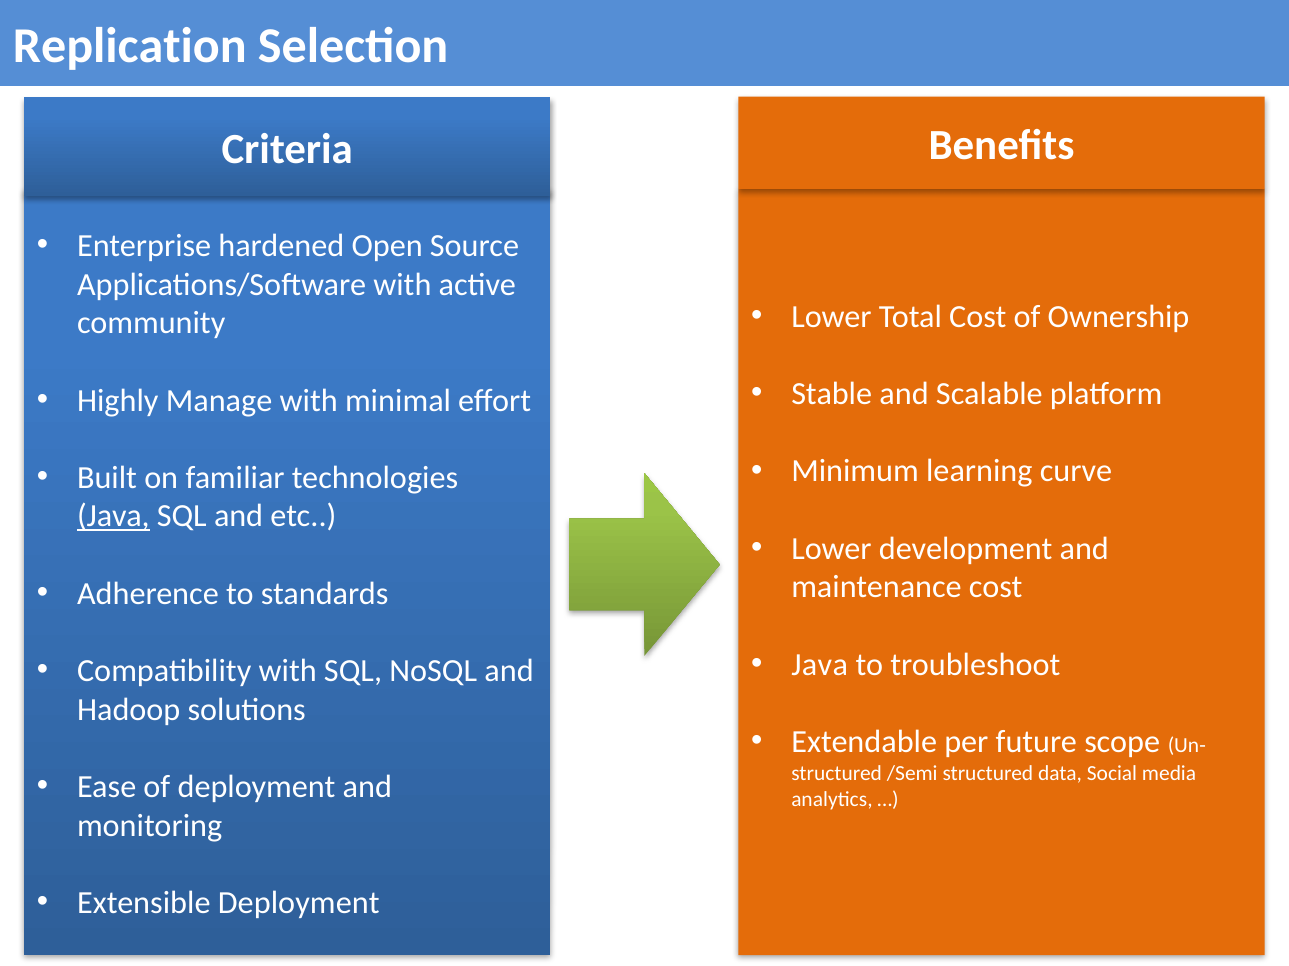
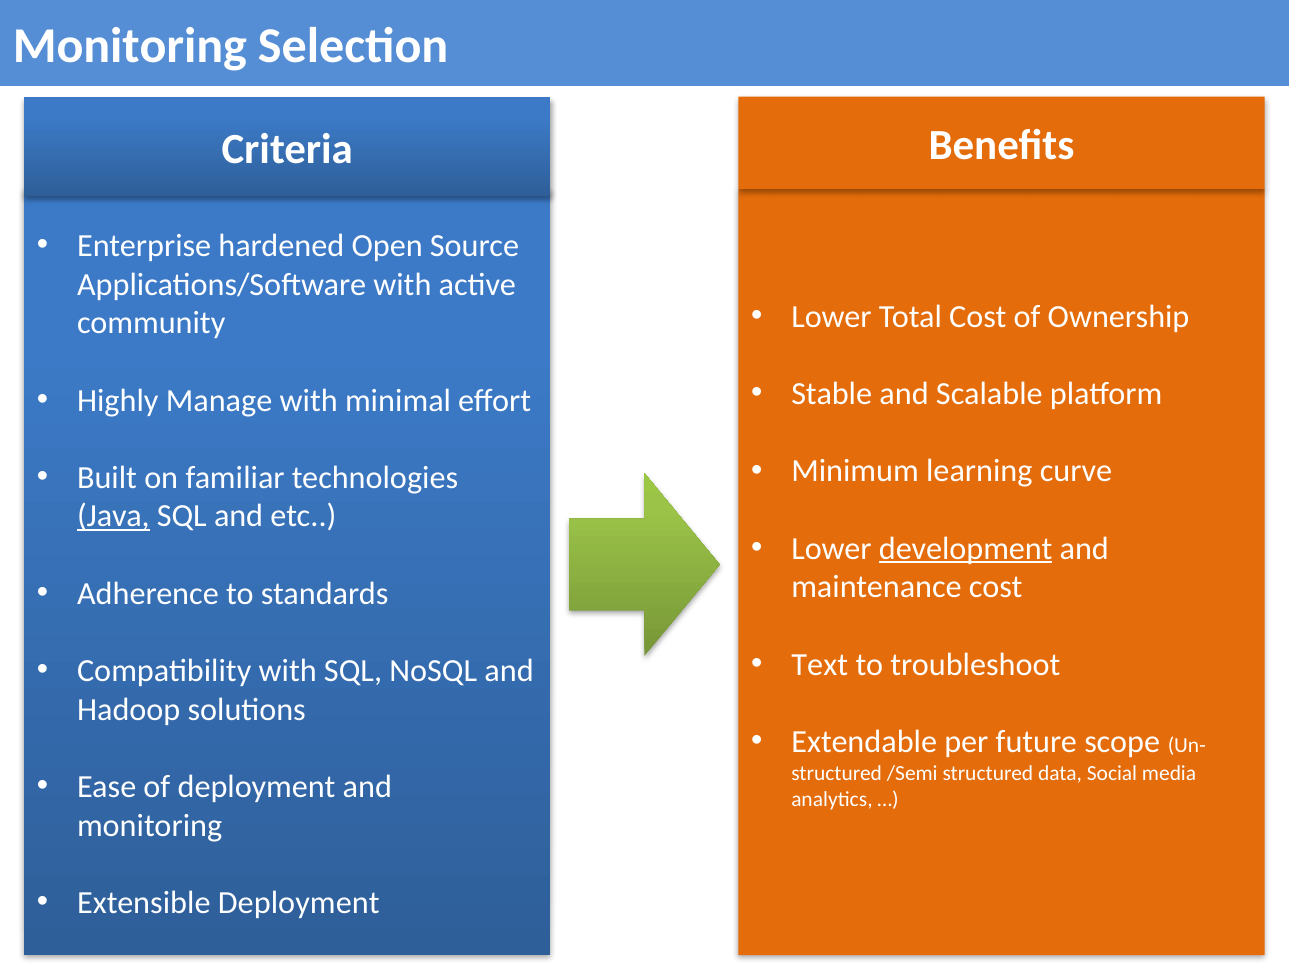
Replication: Replication -> Monitoring (130, 46)
development underline: none -> present (966, 549)
Java: Java -> Text (820, 665)
